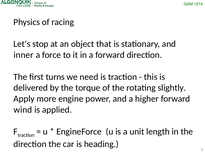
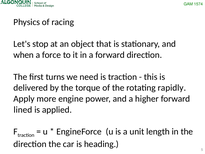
inner: inner -> when (24, 55)
slightly: slightly -> rapidly (172, 88)
wind: wind -> lined (23, 110)
